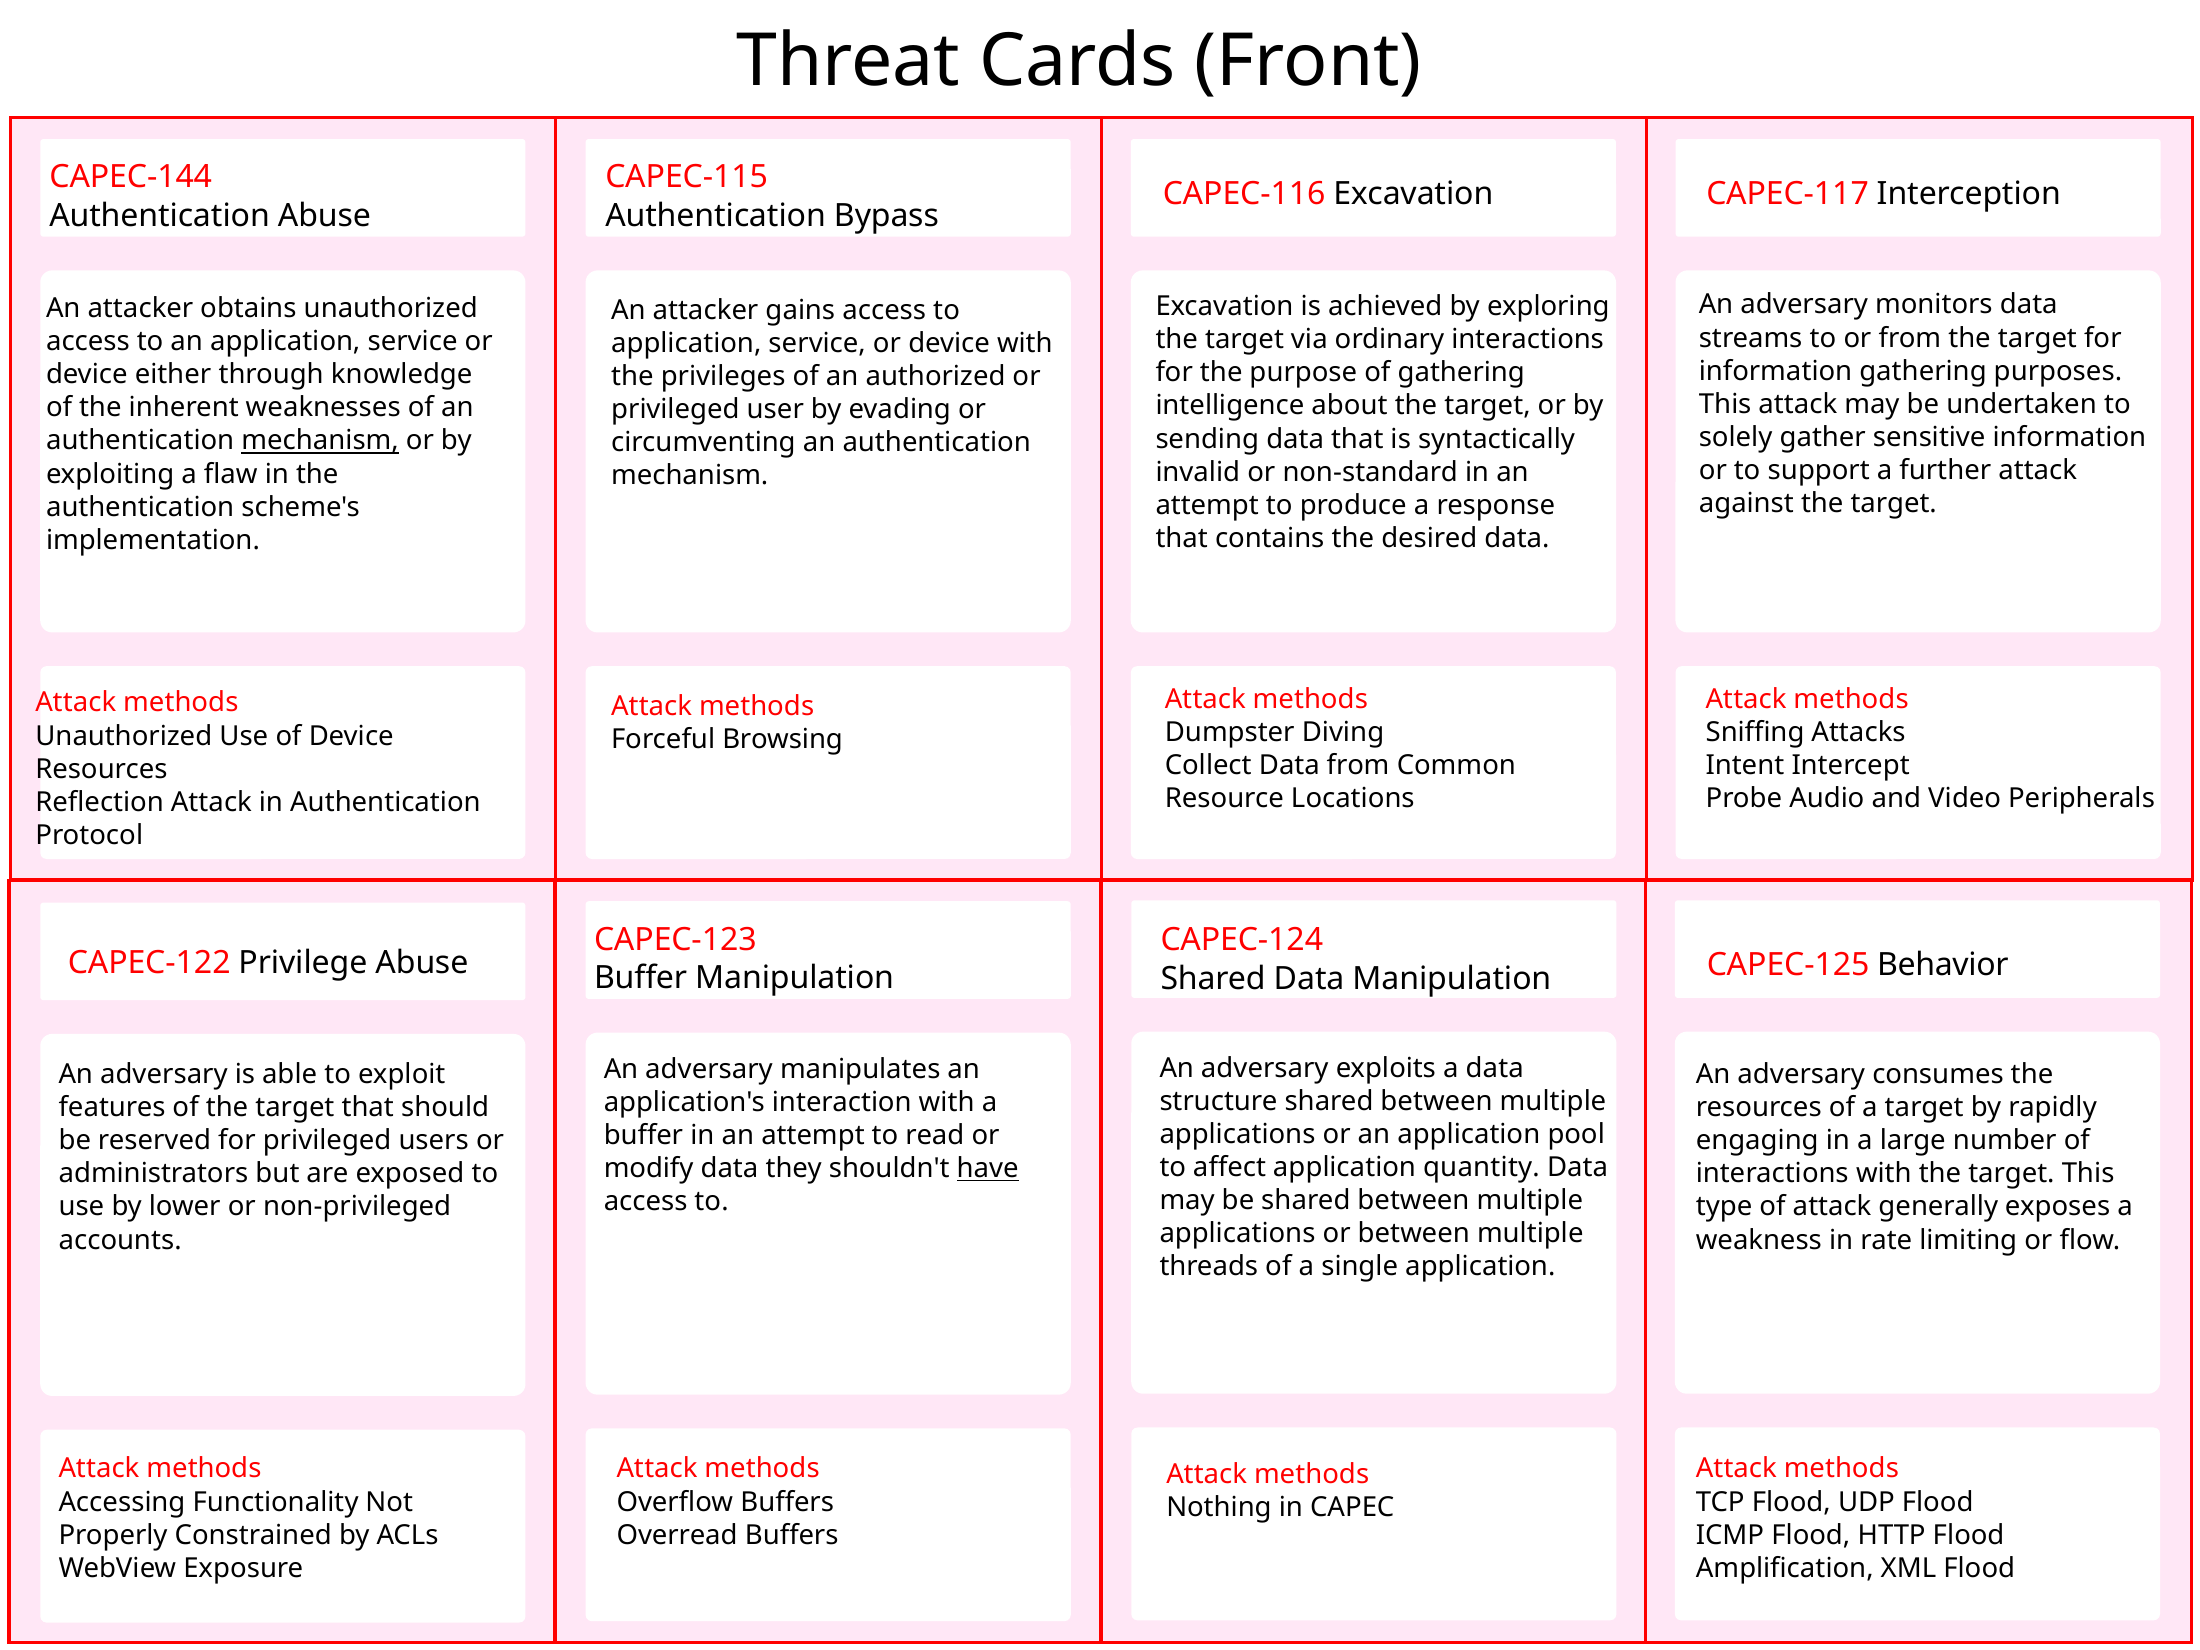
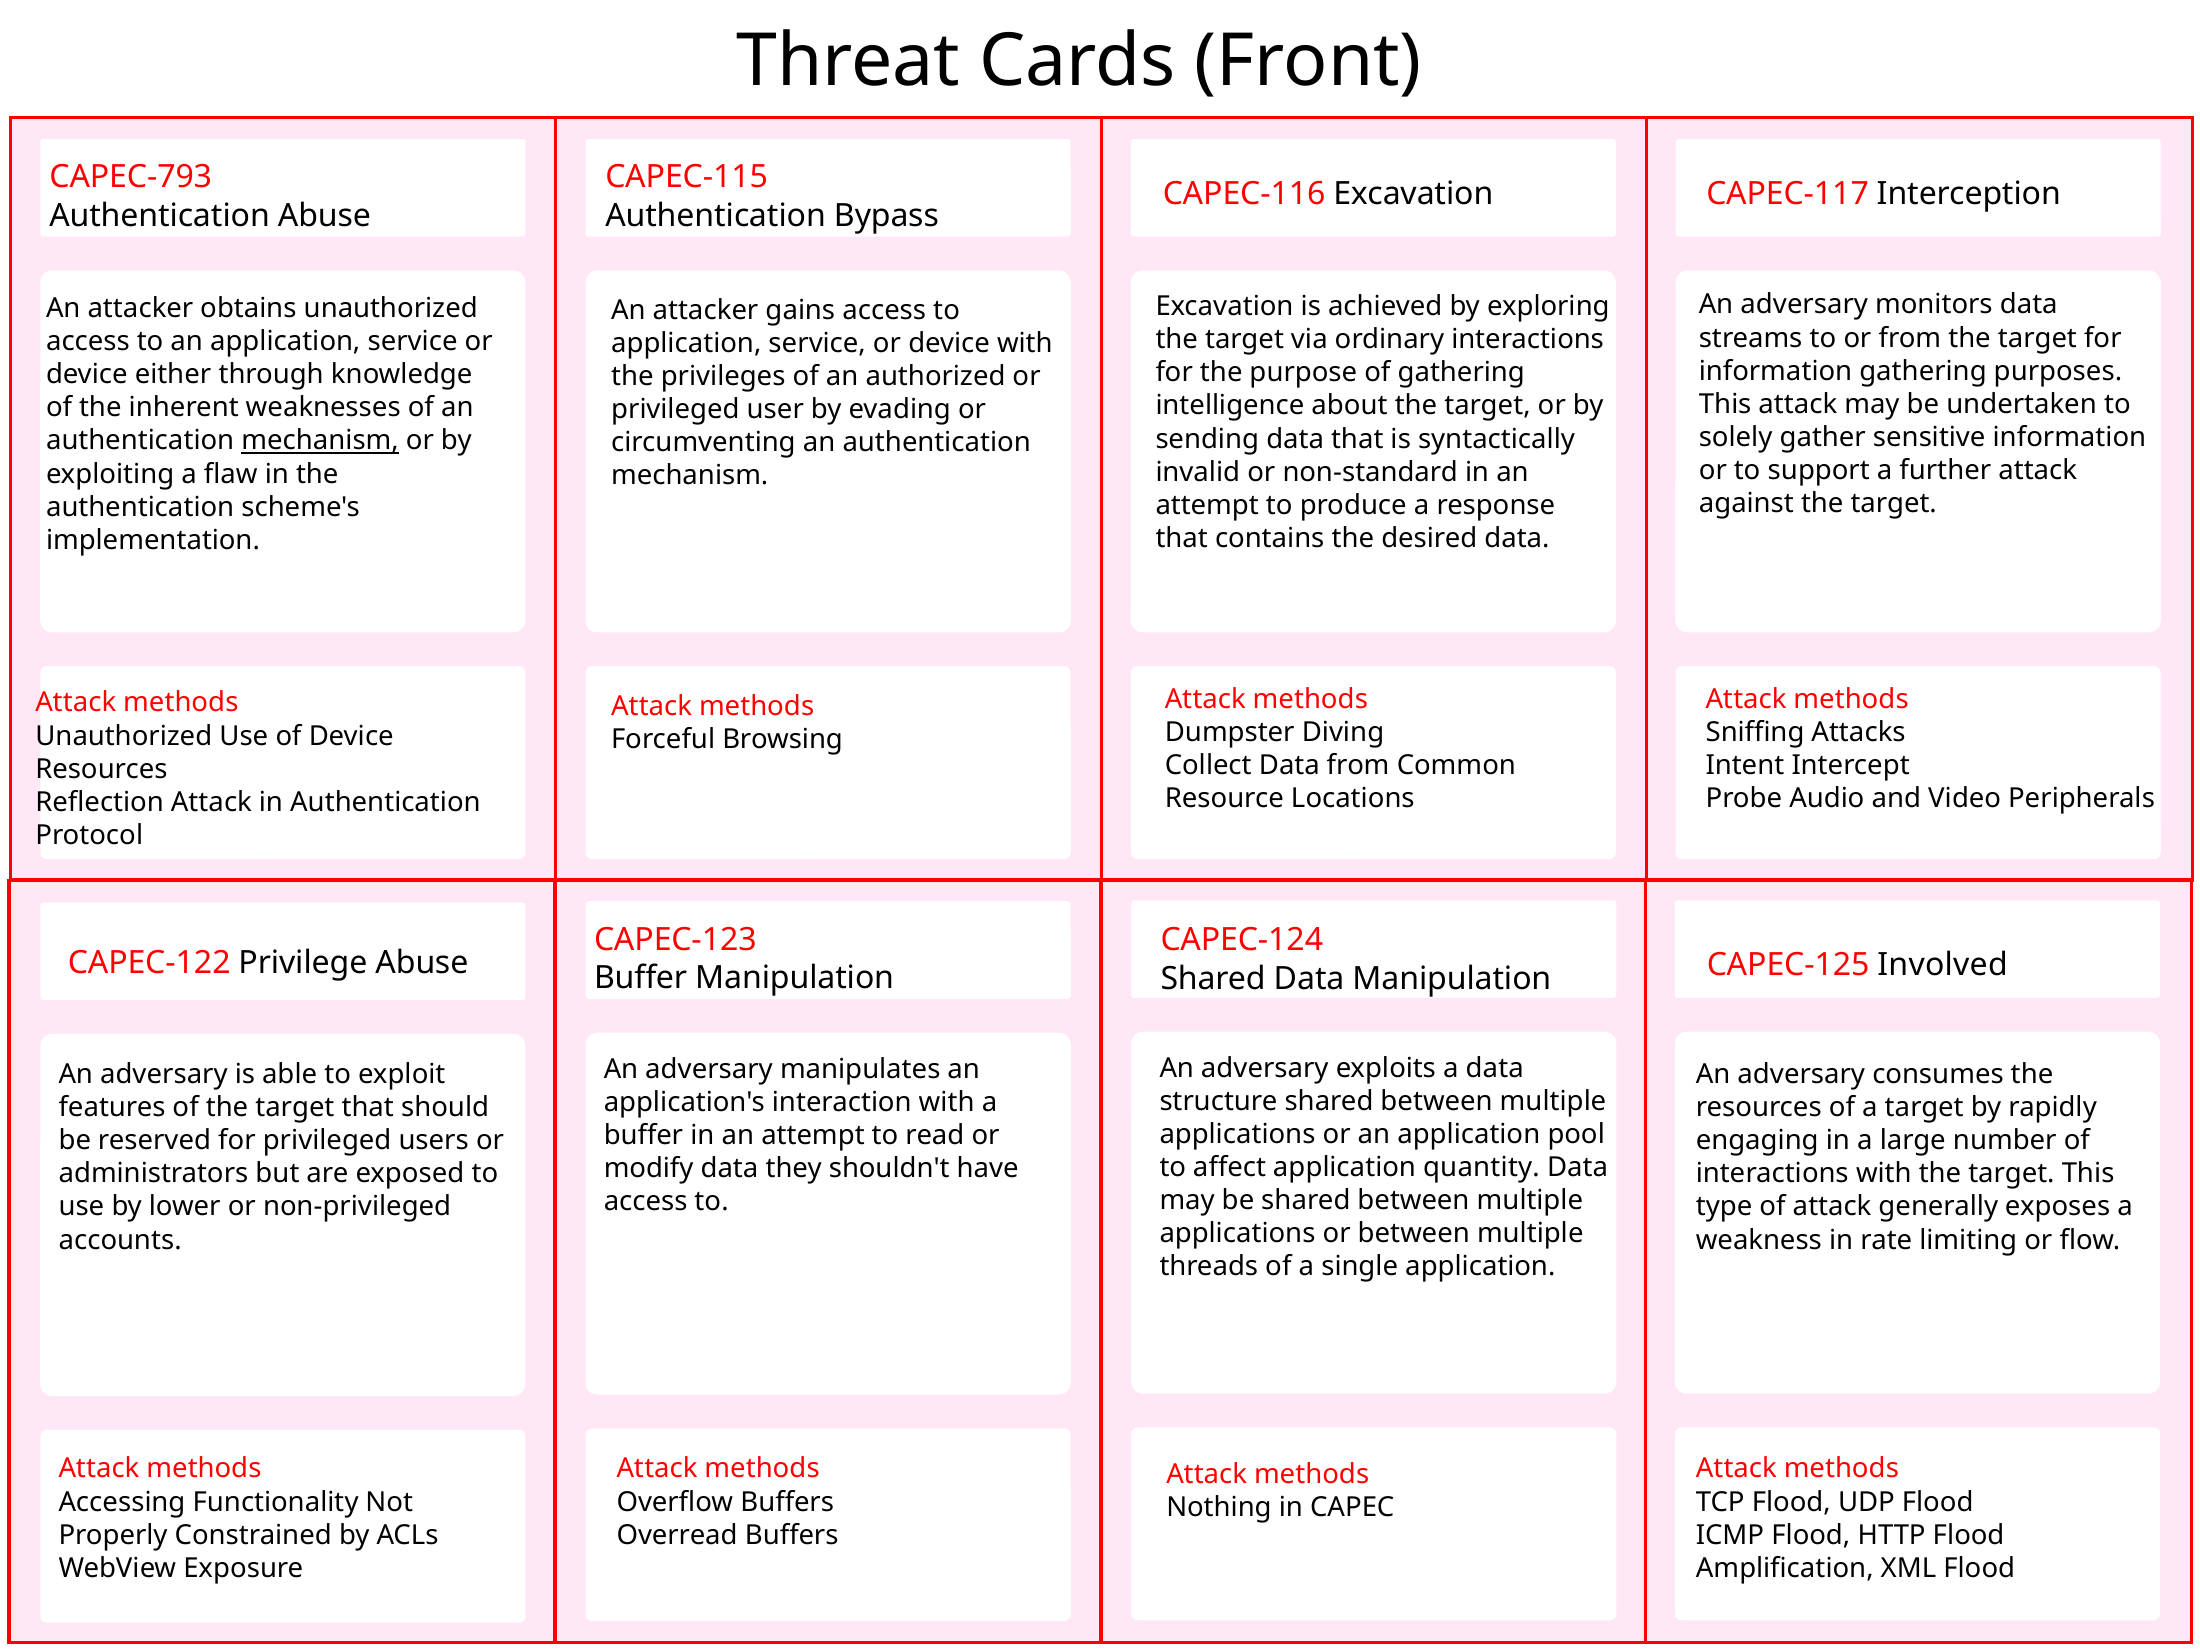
CAPEC-144: CAPEC-144 -> CAPEC-793 (131, 177)
Behavior: Behavior -> Involved (1943, 965)
have underline: present -> none (988, 1169)
